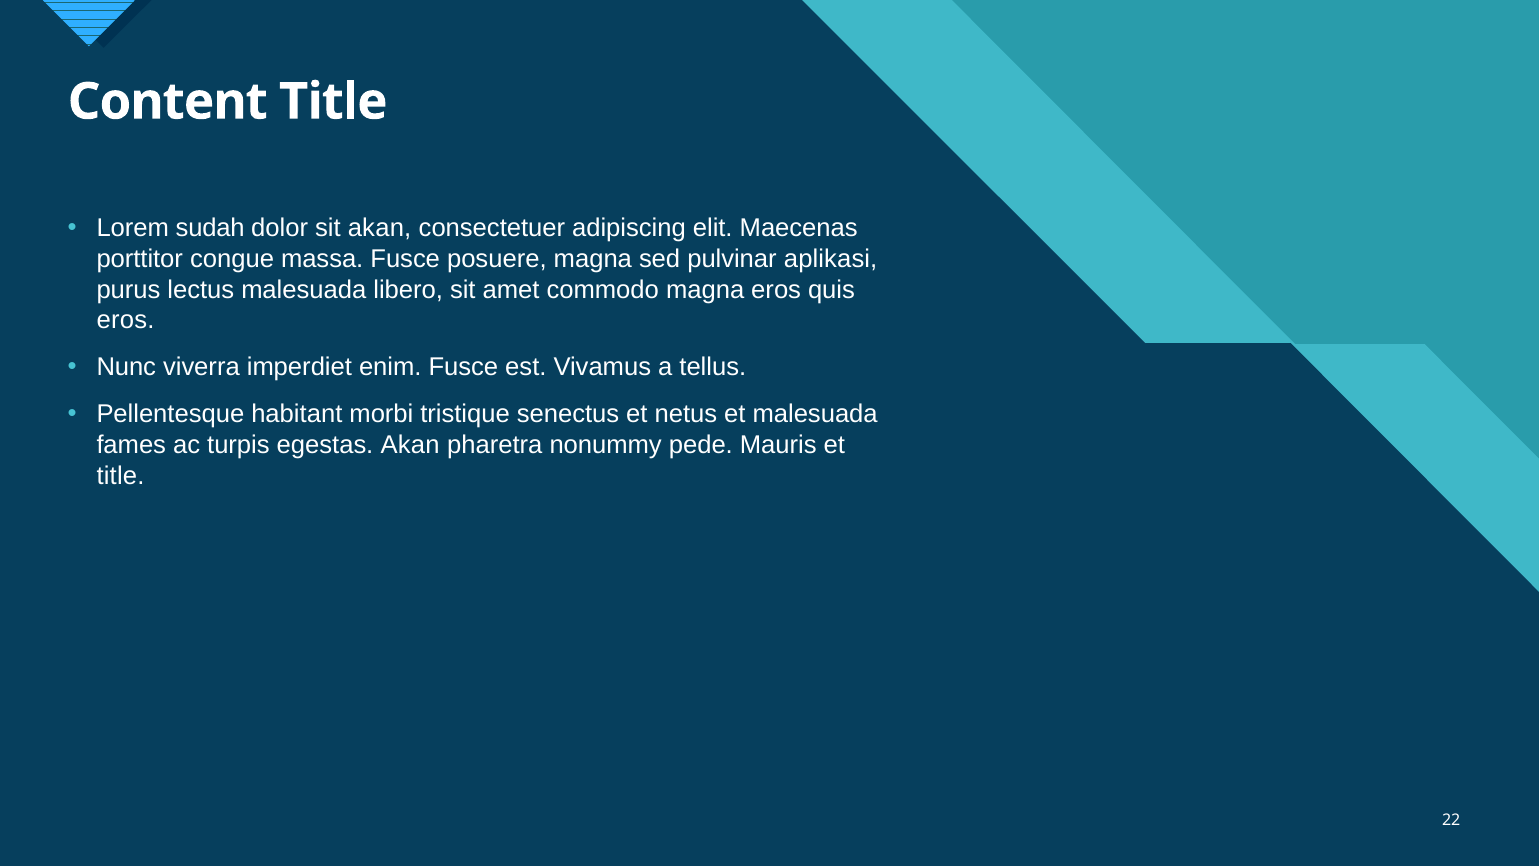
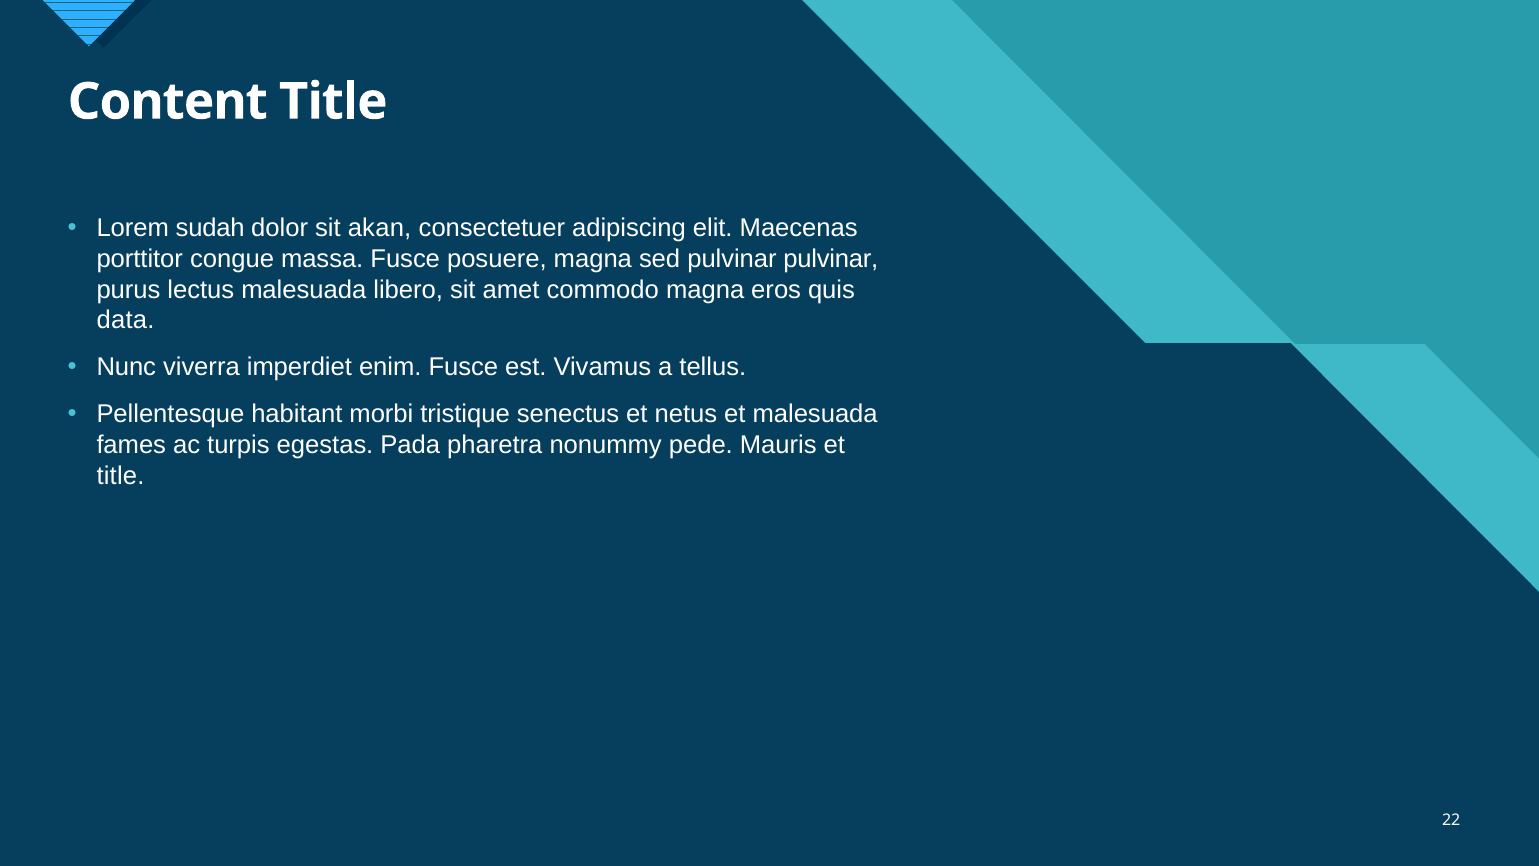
pulvinar aplikasi: aplikasi -> pulvinar (831, 259)
eros: eros -> data (125, 320)
egestas Akan: Akan -> Pada (410, 445)
